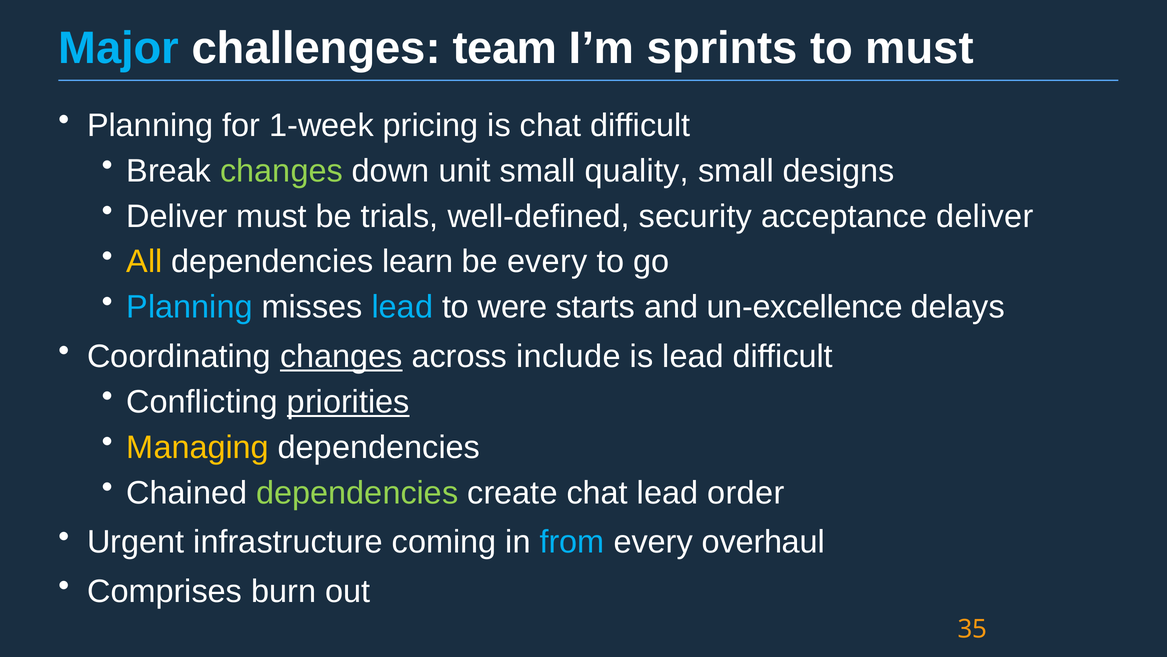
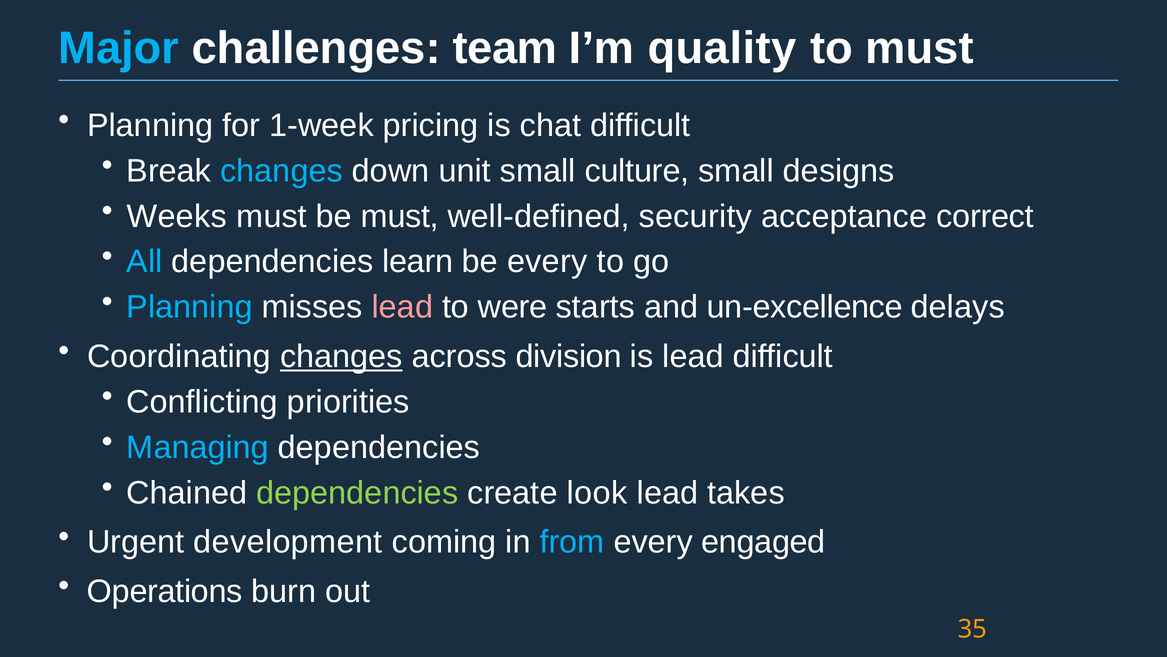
sprints: sprints -> quality (722, 48)
changes colour: light green -> light blue (282, 171)
quality: quality -> culture (637, 171)
Deliver: Deliver -> Weeks (177, 216)
be trials: trials -> must (400, 216)
acceptance deliver: deliver -> correct (985, 216)
All colour: yellow -> light blue (144, 262)
lead colour: light blue -> pink (402, 307)
include: include -> division (569, 356)
priorities underline: present -> none (348, 402)
Managing colour: yellow -> light blue (198, 447)
create chat: chat -> look (597, 492)
order: order -> takes (746, 492)
infrastructure: infrastructure -> development (288, 542)
overhaul: overhaul -> engaged (763, 542)
Comprises: Comprises -> Operations (165, 591)
